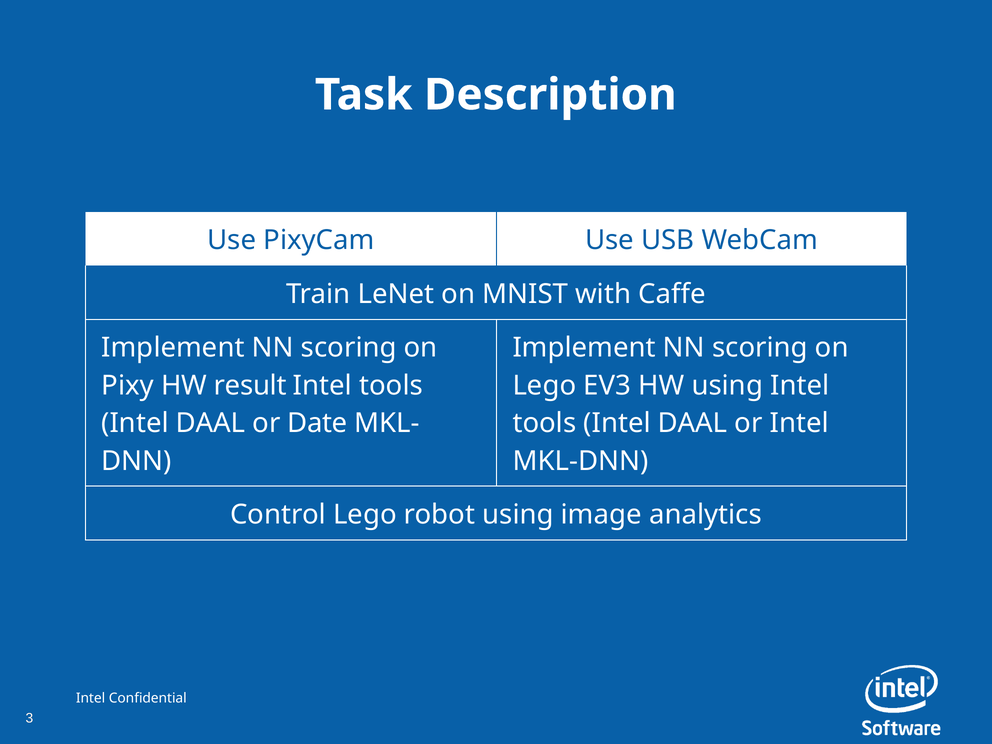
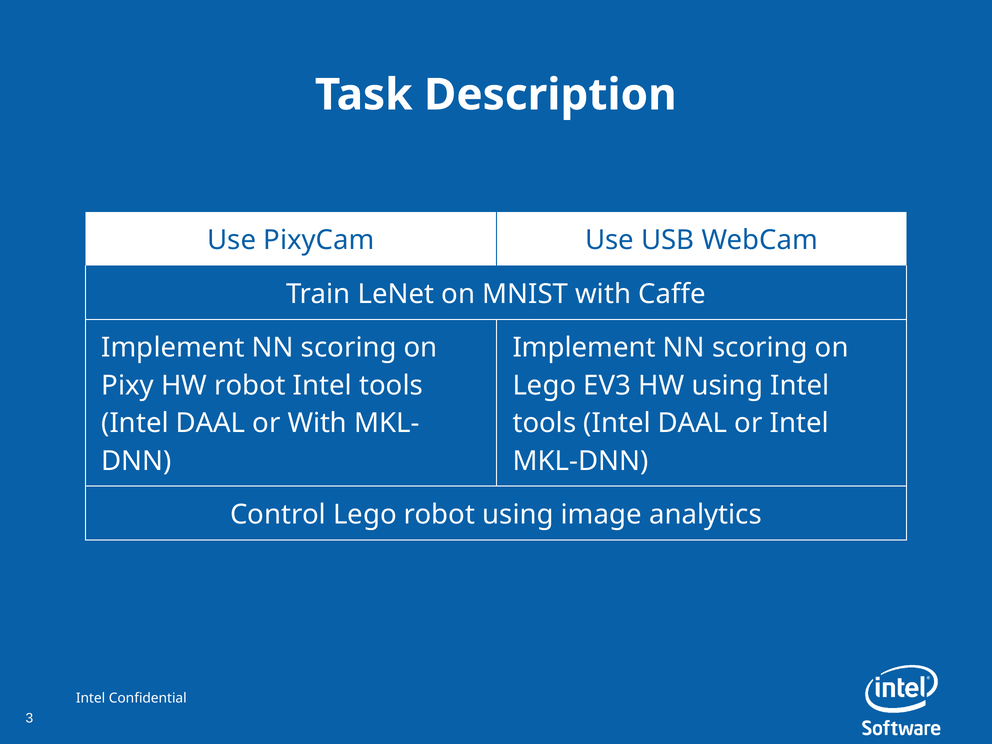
HW result: result -> robot (250, 386)
or Date: Date -> With (317, 423)
